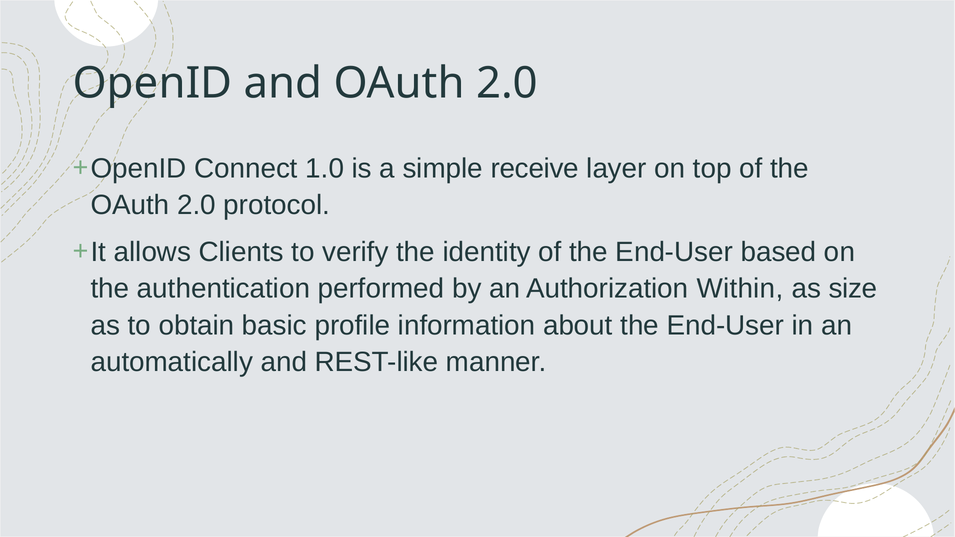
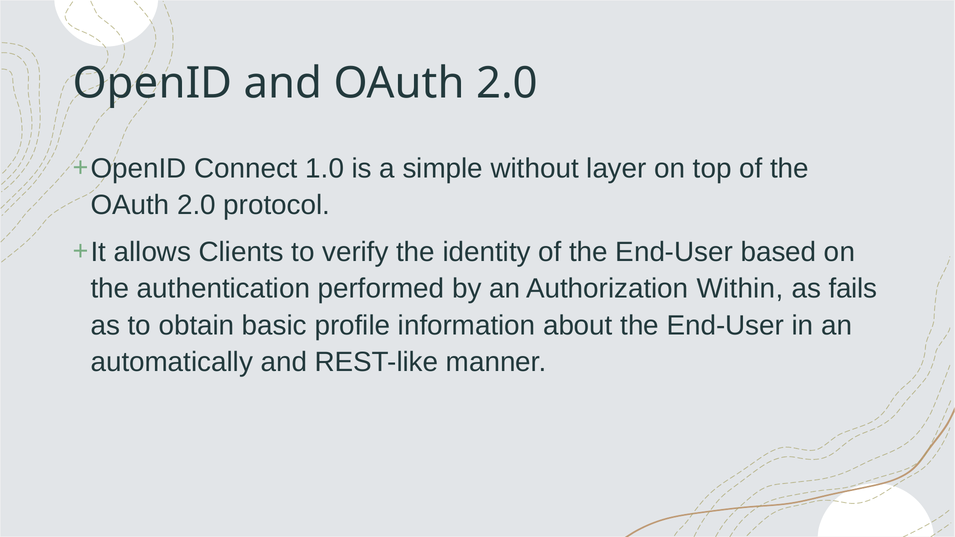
receive: receive -> without (535, 169)
size: size -> fails (853, 289)
